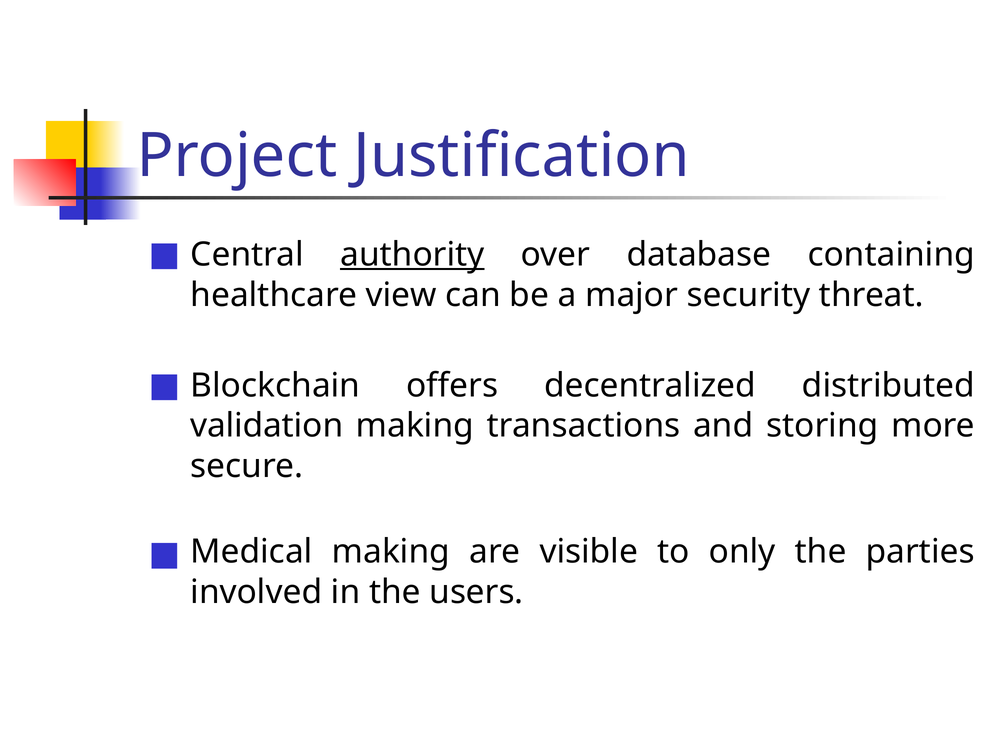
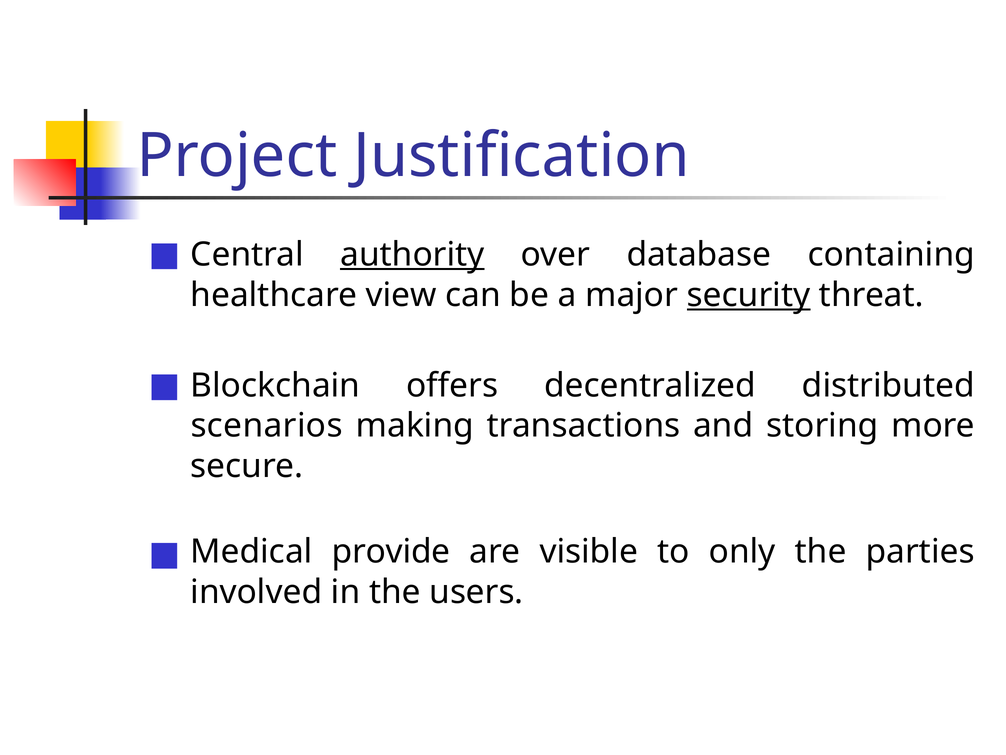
security underline: none -> present (749, 295)
validation: validation -> scenarios (267, 426)
Medical making: making -> provide (391, 551)
